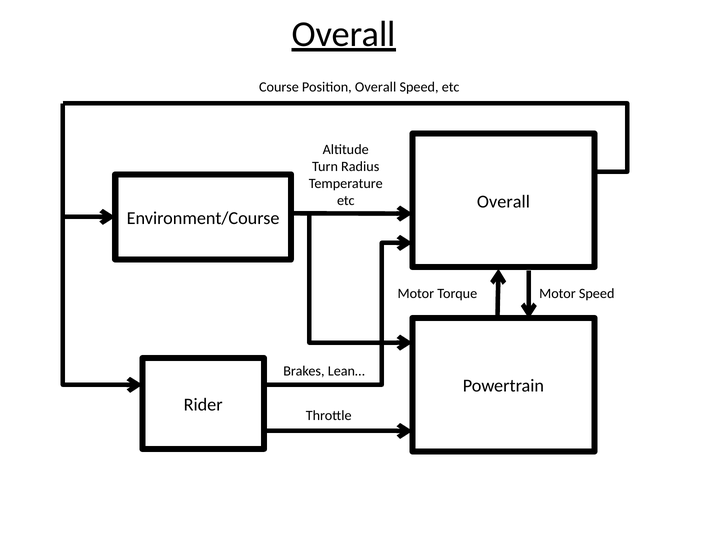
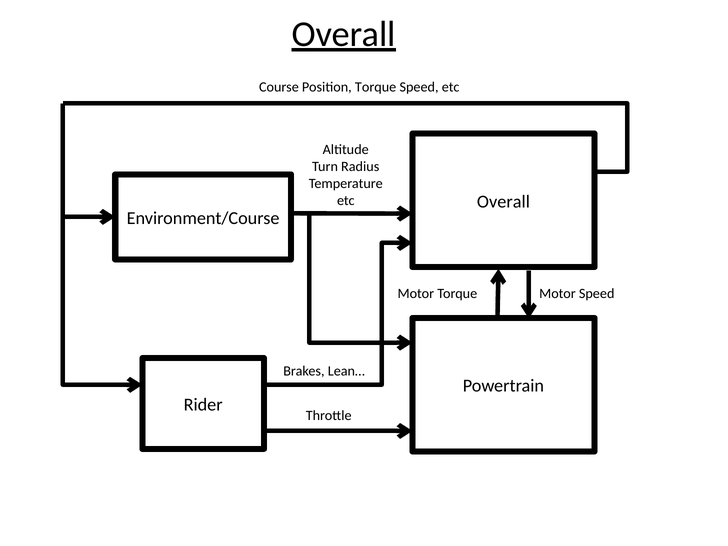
Position Overall: Overall -> Torque (376, 87)
